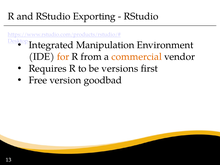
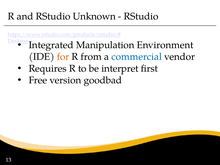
Exporting: Exporting -> Unknown (94, 16)
commercial colour: orange -> blue (137, 57)
versions: versions -> interpret (120, 68)
